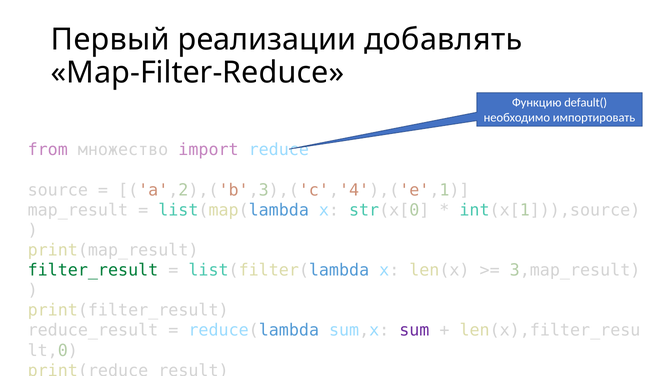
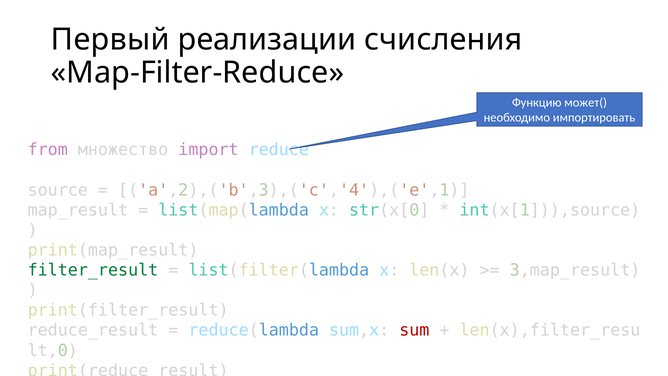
добавлять: добавлять -> счисления (443, 40)
default(: default( -> может( (586, 103)
sum colour: purple -> red (414, 330)
